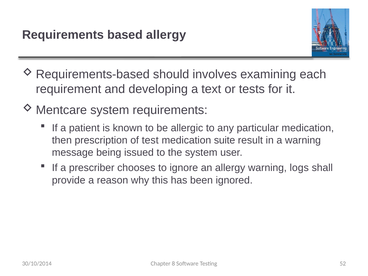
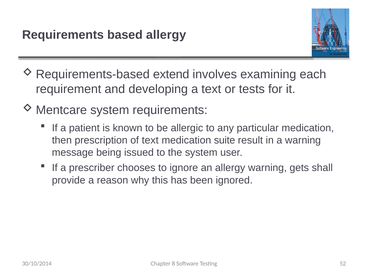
should: should -> extend (171, 74)
of test: test -> text (150, 140)
logs: logs -> gets (299, 168)
